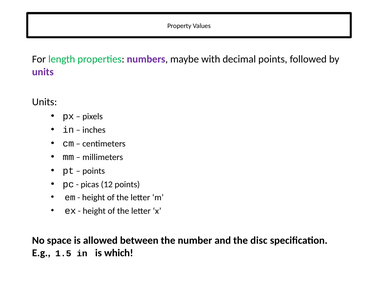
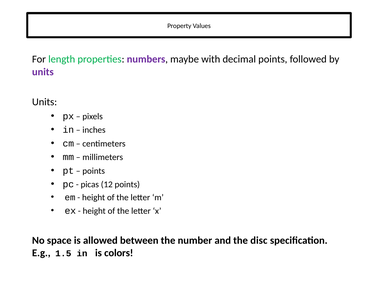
which: which -> colors (119, 253)
